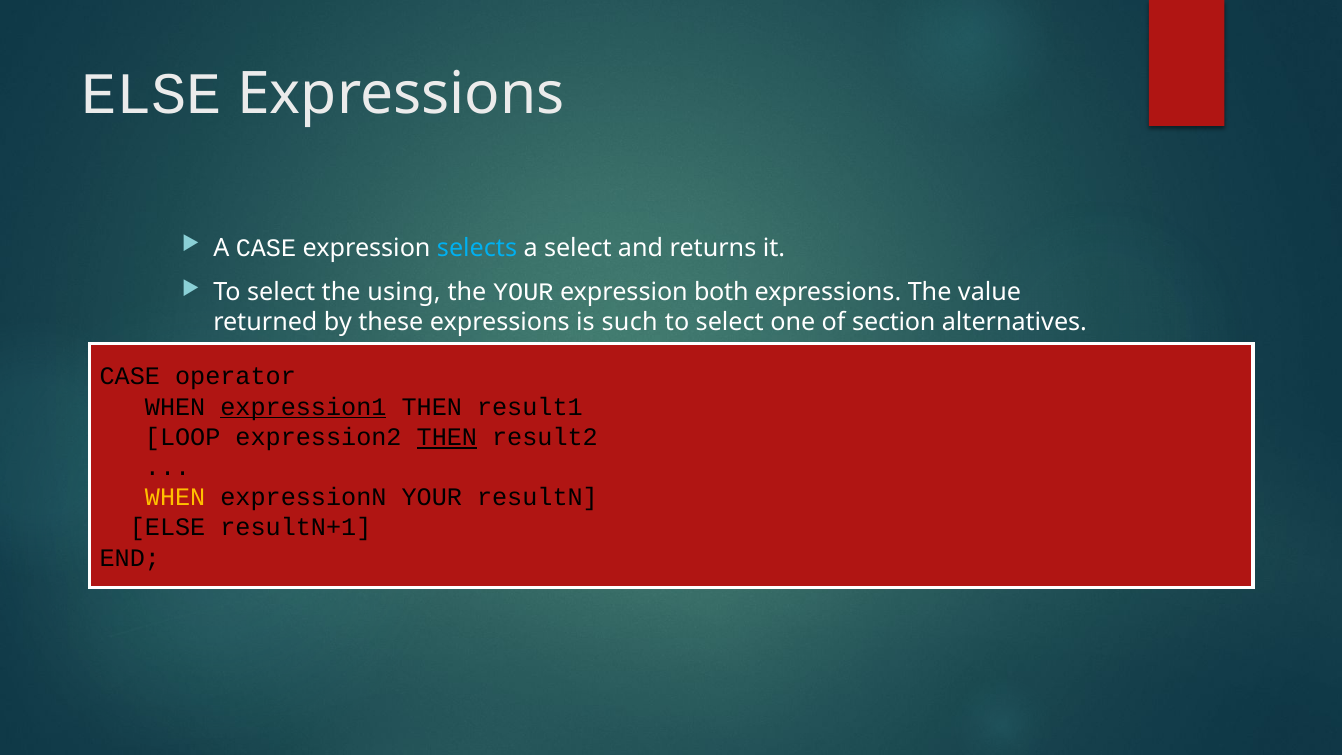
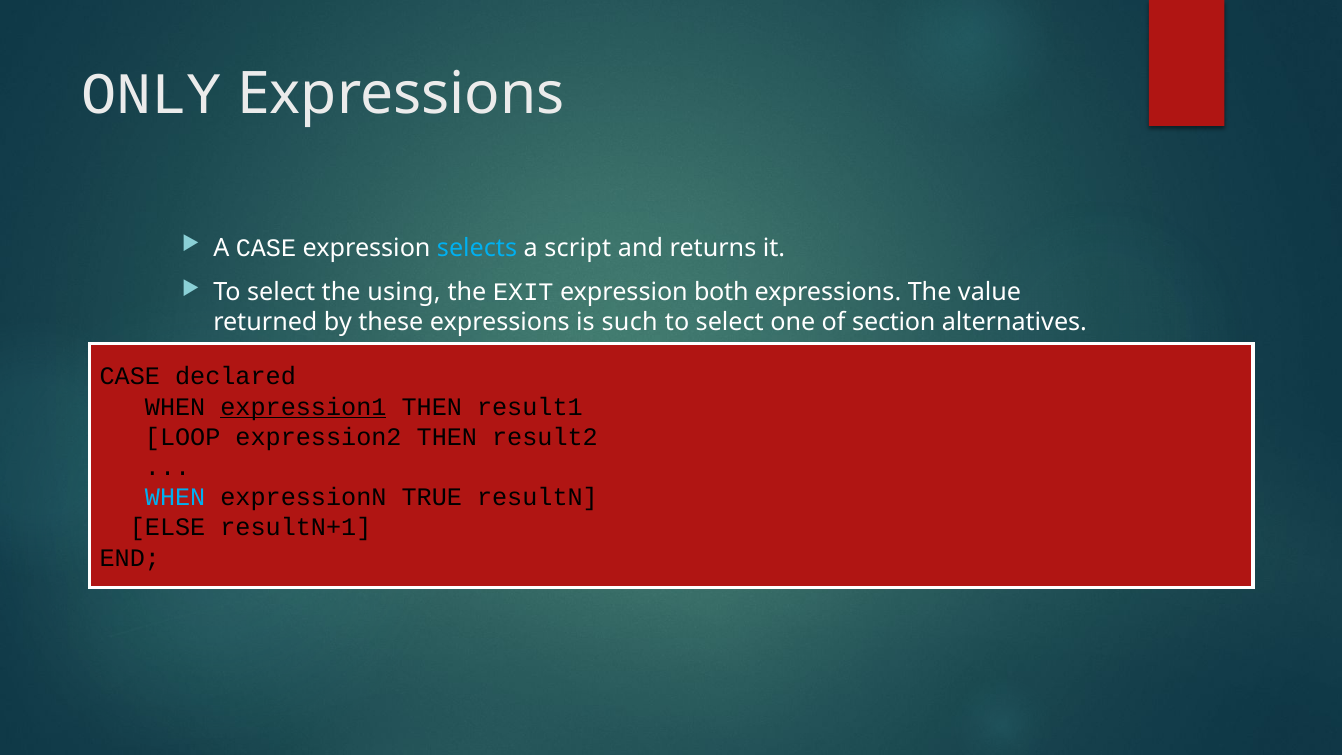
ELSE: ELSE -> ONLY (152, 94)
a select: select -> script (578, 248)
the YOUR: YOUR -> EXIT (523, 292)
operator: operator -> declared (235, 377)
THEN underline: present -> none (447, 437)
WHEN colour: yellow -> light blue (175, 497)
expressionN YOUR: YOUR -> TRUE (432, 497)
